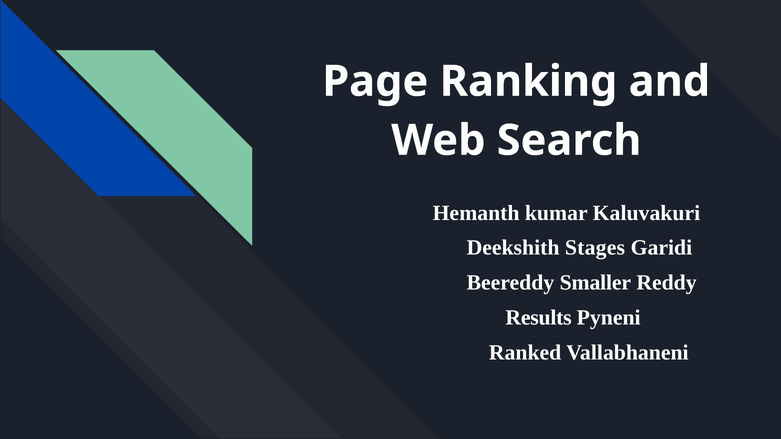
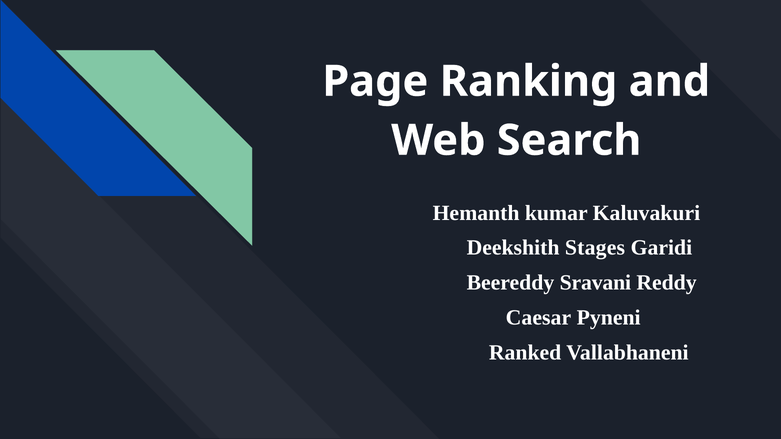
Smaller: Smaller -> Sravani (595, 283)
Results: Results -> Caesar (538, 318)
